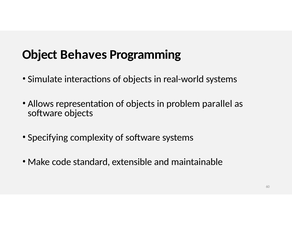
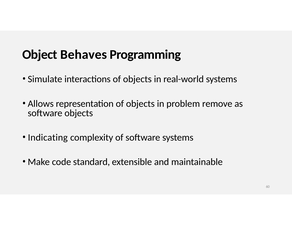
parallel: parallel -> remove (217, 104)
Specifying: Specifying -> Indicating (48, 138)
